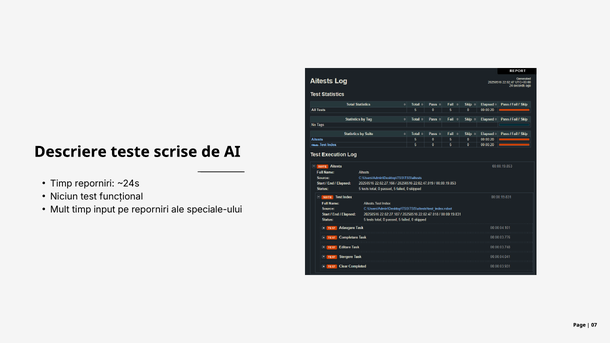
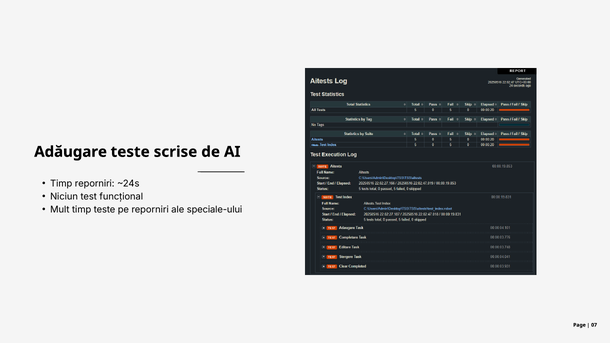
Descriere: Descriere -> Adăugare (71, 152)
timp input: input -> teste (105, 210)
